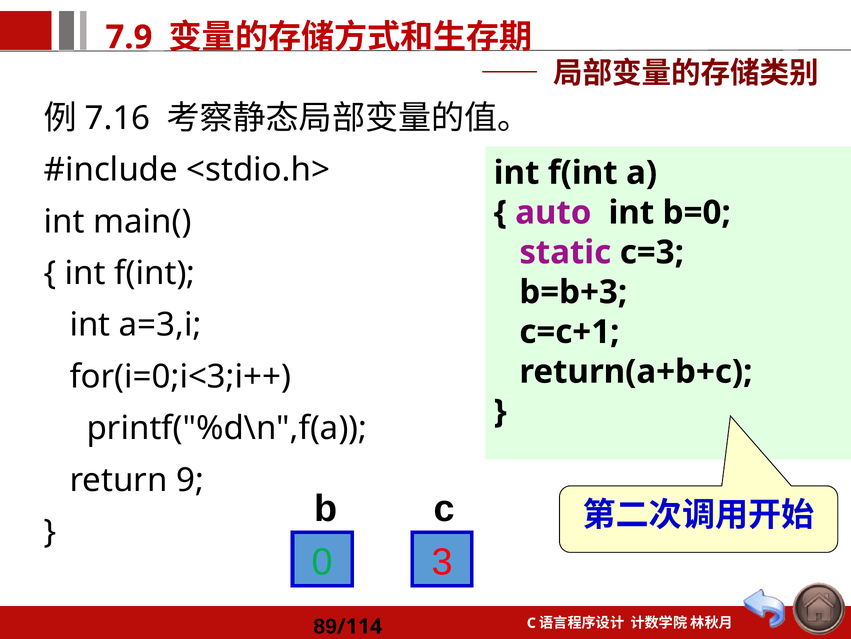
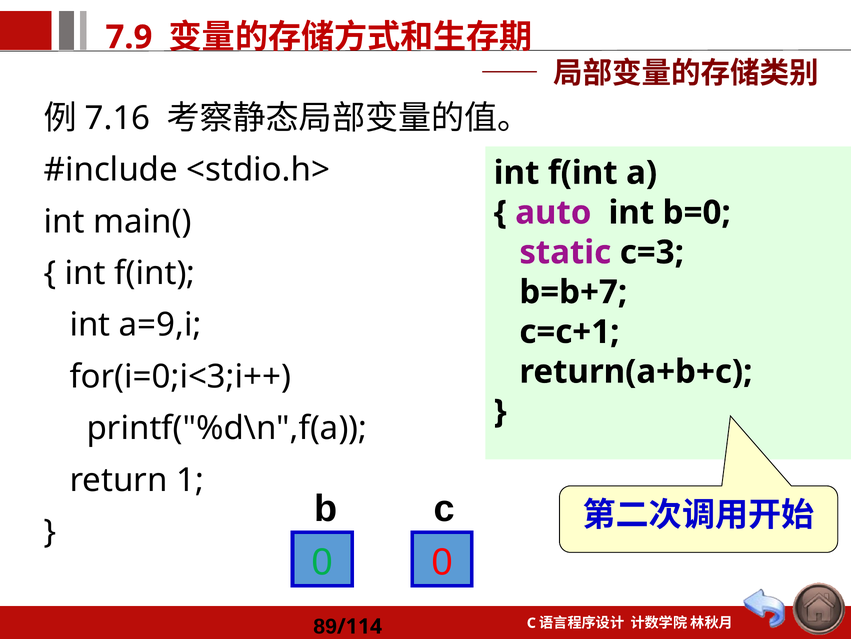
b=b+3: b=b+3 -> b=b+7 (573, 292)
a=3,i: a=3,i -> a=9,i (160, 325)
9: 9 -> 1 (190, 480)
0 3: 3 -> 0 (442, 561)
